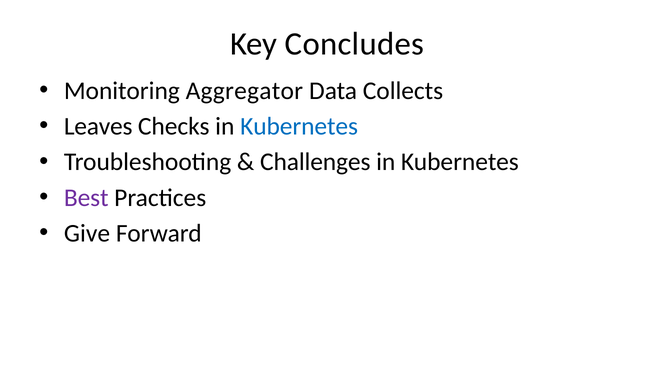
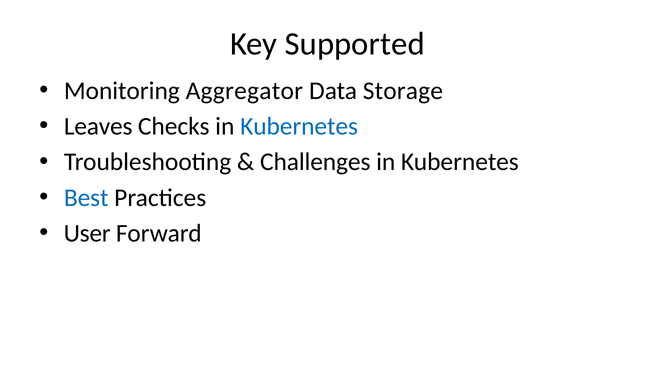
Concludes: Concludes -> Supported (355, 44)
Collects: Collects -> Storage (403, 91)
Best colour: purple -> blue (86, 198)
Give: Give -> User (87, 233)
